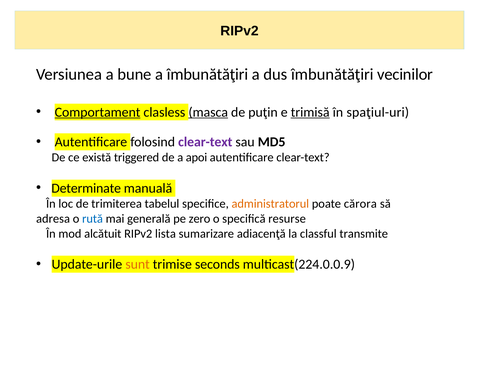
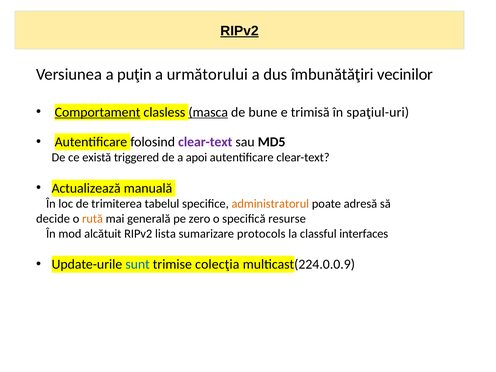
RIPv2 underline: none -> present (239, 31)
bune: bune -> puţin (135, 74)
a îmbunătăţiri: îmbunătăţiri -> următorului (207, 74)
puţin: puţin -> bune (263, 112)
trimisă underline: present -> none (310, 112)
Determinate: Determinate -> Actualizează (86, 188)
cărora: cărora -> adresă (360, 204)
adresa: adresa -> decide (53, 219)
rută colour: blue -> orange (93, 219)
adiacenţă: adiacenţă -> protocols (261, 234)
transmite: transmite -> interfaces (364, 234)
sunt colour: orange -> blue (138, 264)
seconds: seconds -> colecţia (217, 264)
